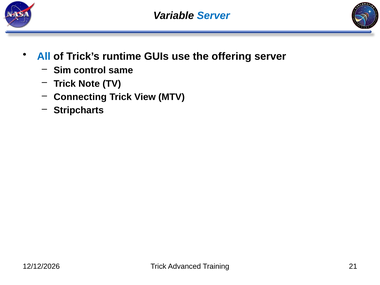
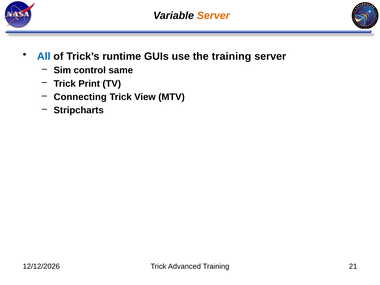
Server colour: blue -> orange (213, 16)
the offering: offering -> training (232, 56)
Note: Note -> Print (89, 84)
